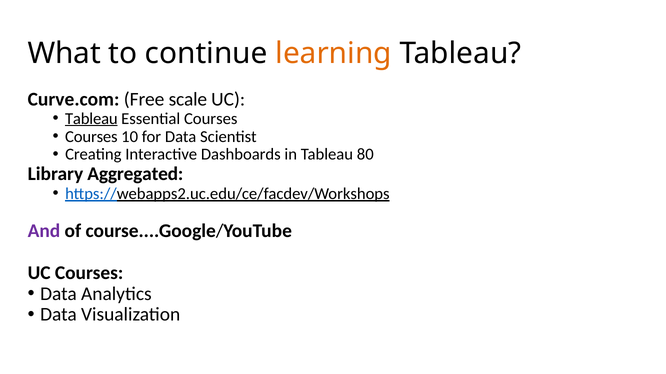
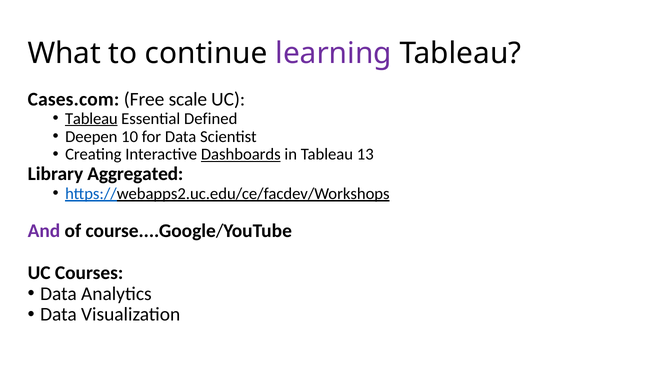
learning colour: orange -> purple (334, 53)
Curve.com: Curve.com -> Cases.com (73, 99)
Essential Courses: Courses -> Defined (211, 119)
Courses: Courses -> Deepen (91, 137)
Dashboards underline: none -> present (241, 155)
80: 80 -> 13 (365, 155)
